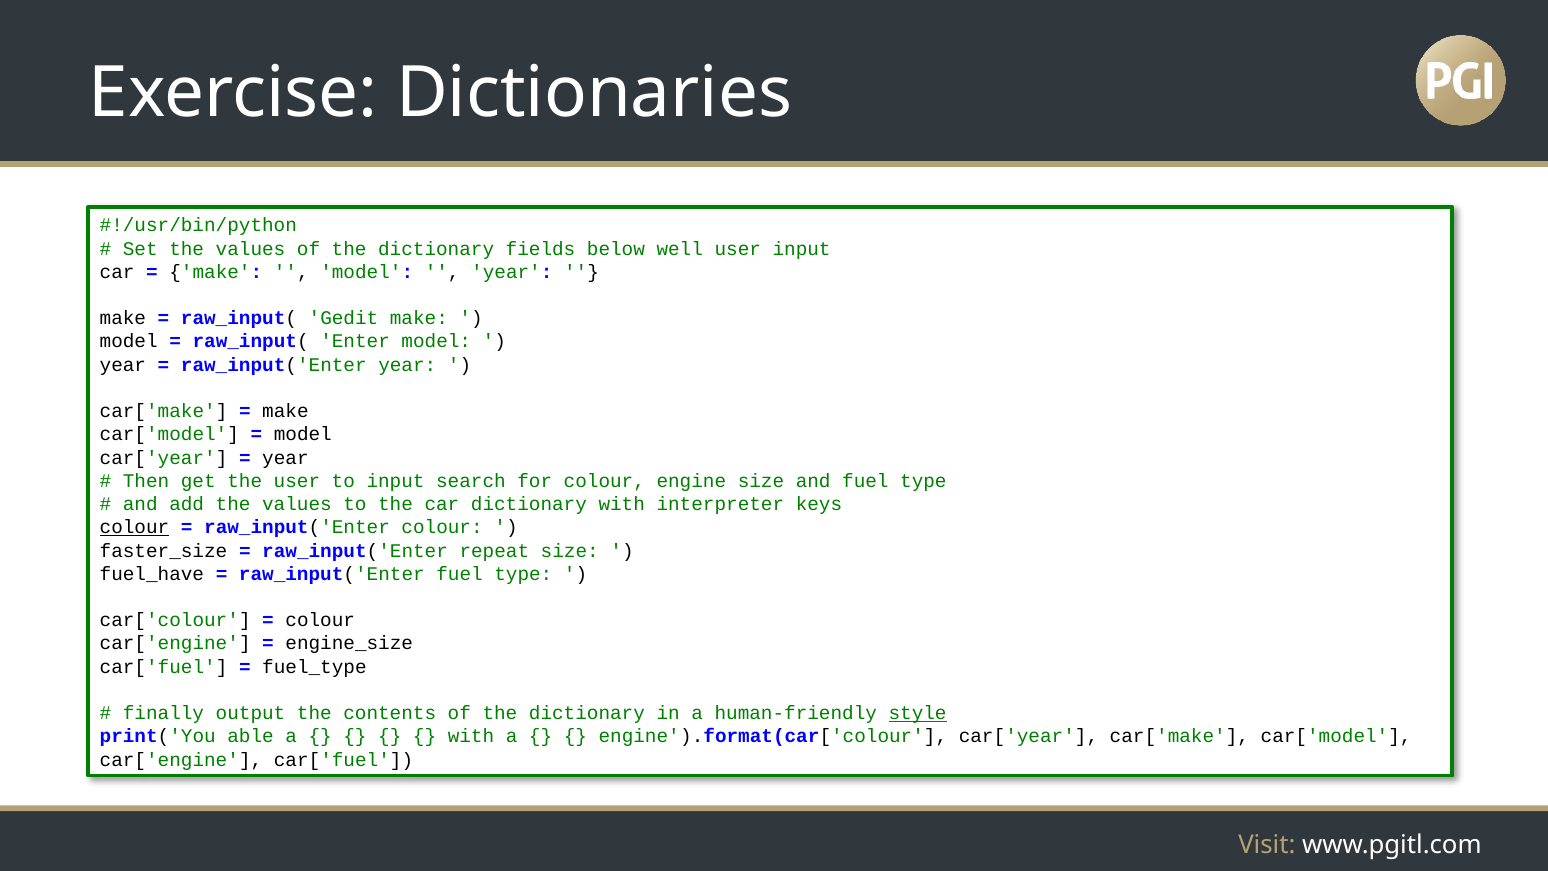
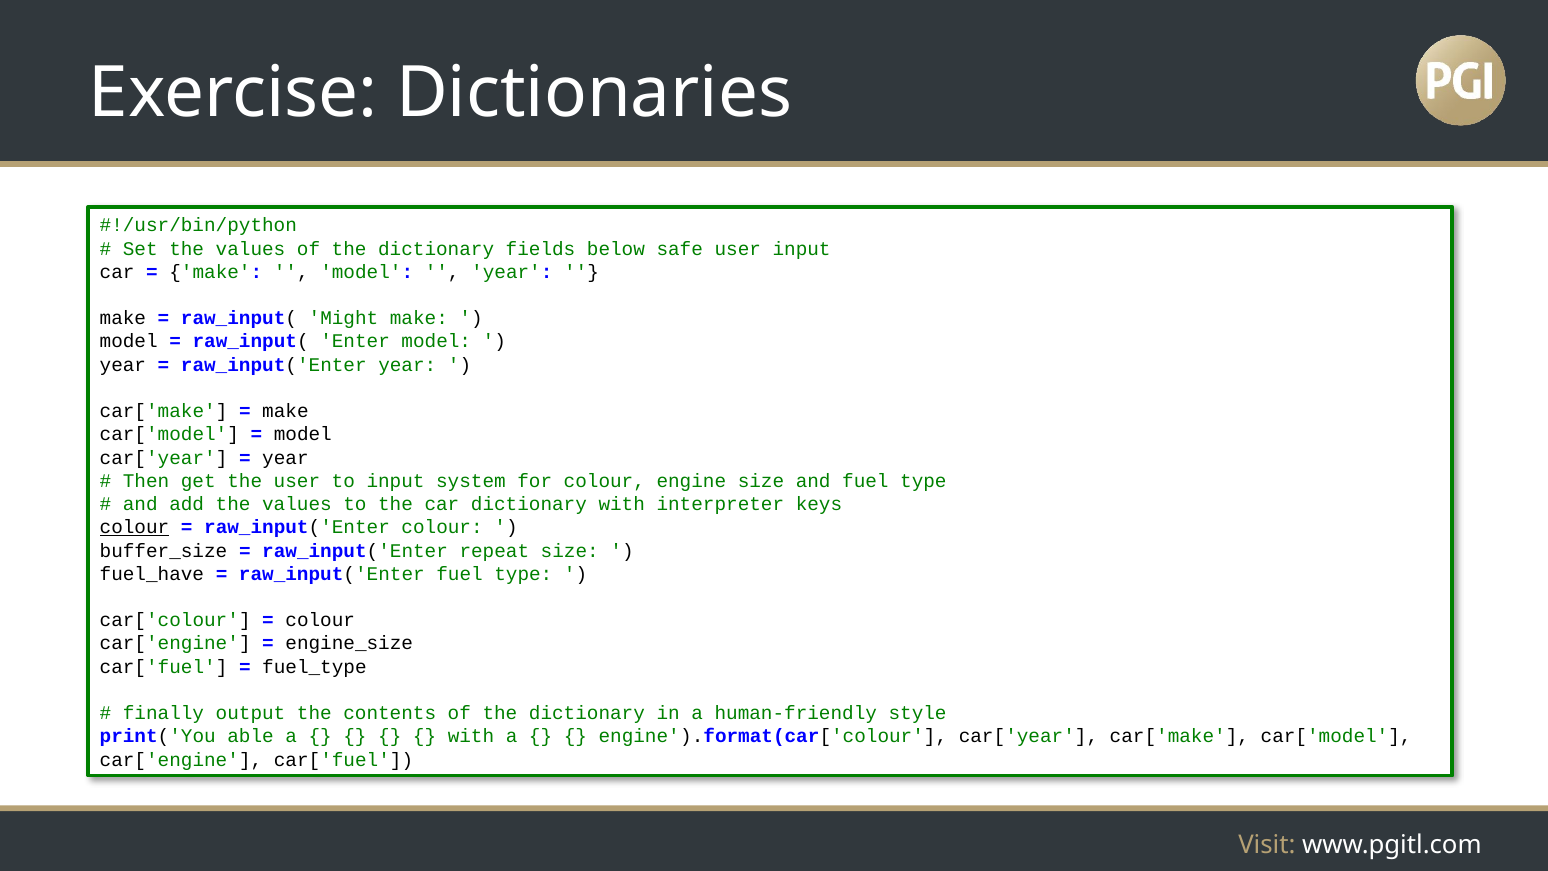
well: well -> safe (680, 249)
Gedit: Gedit -> Might (343, 318)
search: search -> system (471, 481)
faster_size: faster_size -> buffer_size (163, 550)
style underline: present -> none (918, 713)
